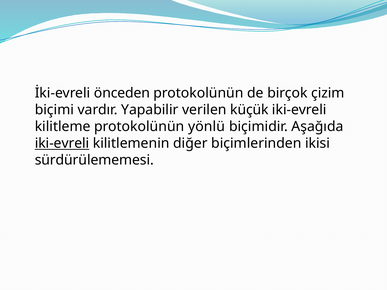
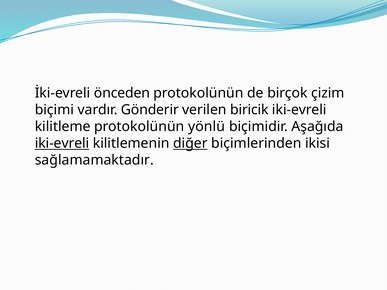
Yapabilir: Yapabilir -> Gönderir (150, 110)
küçük: küçük -> biricik (249, 110)
diğer underline: none -> present (190, 143)
sürdürülememesi: sürdürülememesi -> sağlamamaktadır (94, 160)
